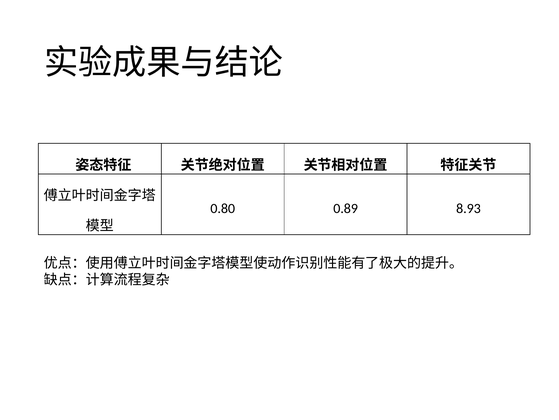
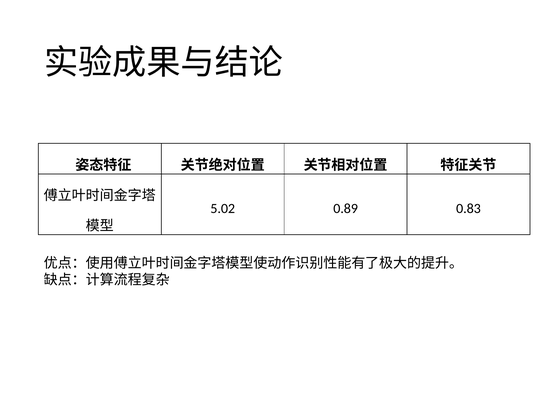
0.80: 0.80 -> 5.02 (223, 208)
8.93: 8.93 -> 0.83 (468, 208)
